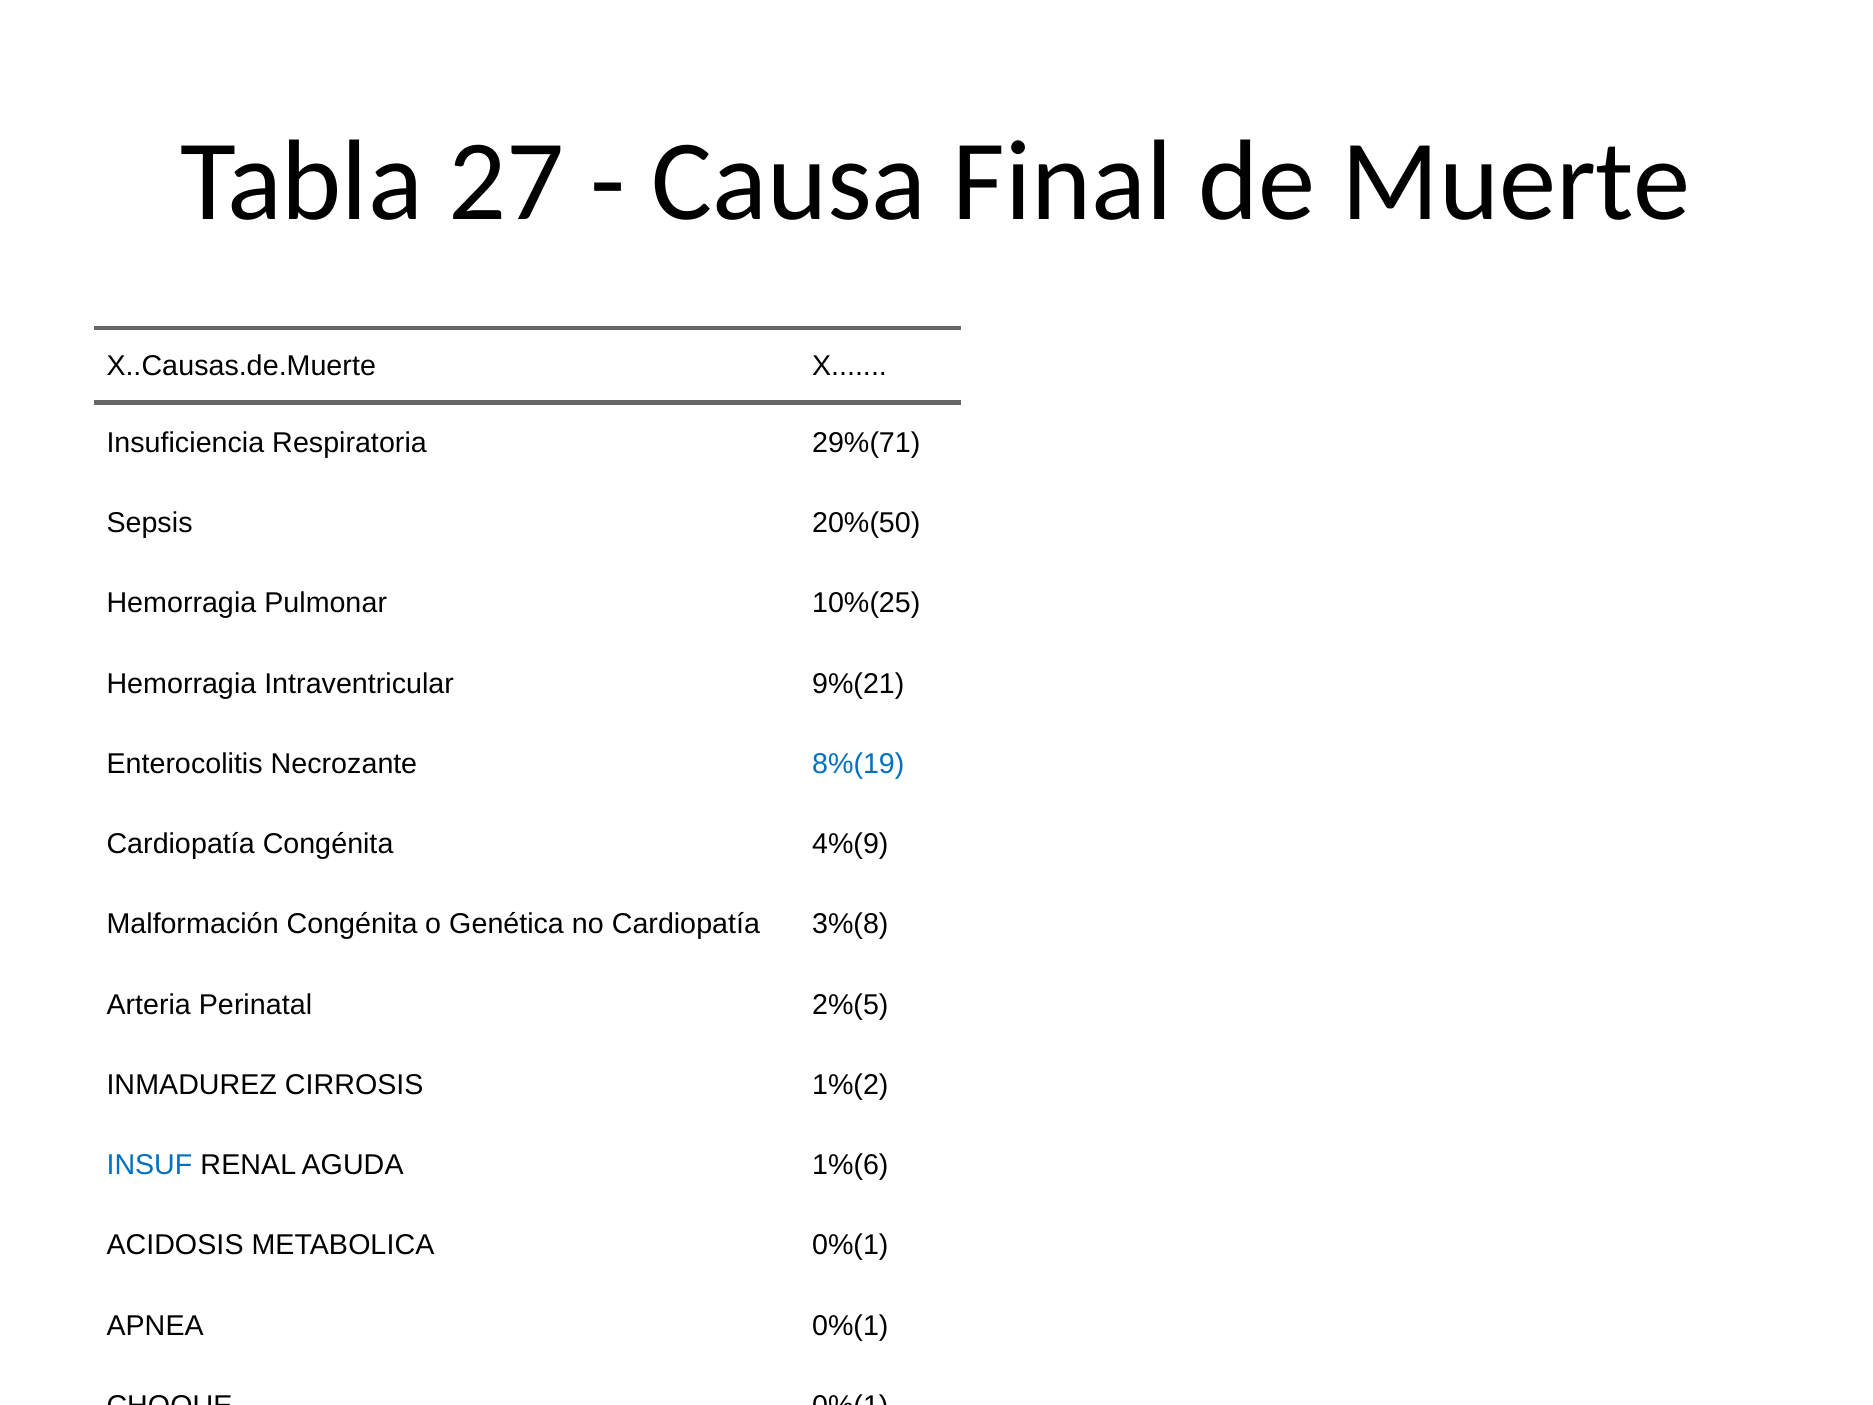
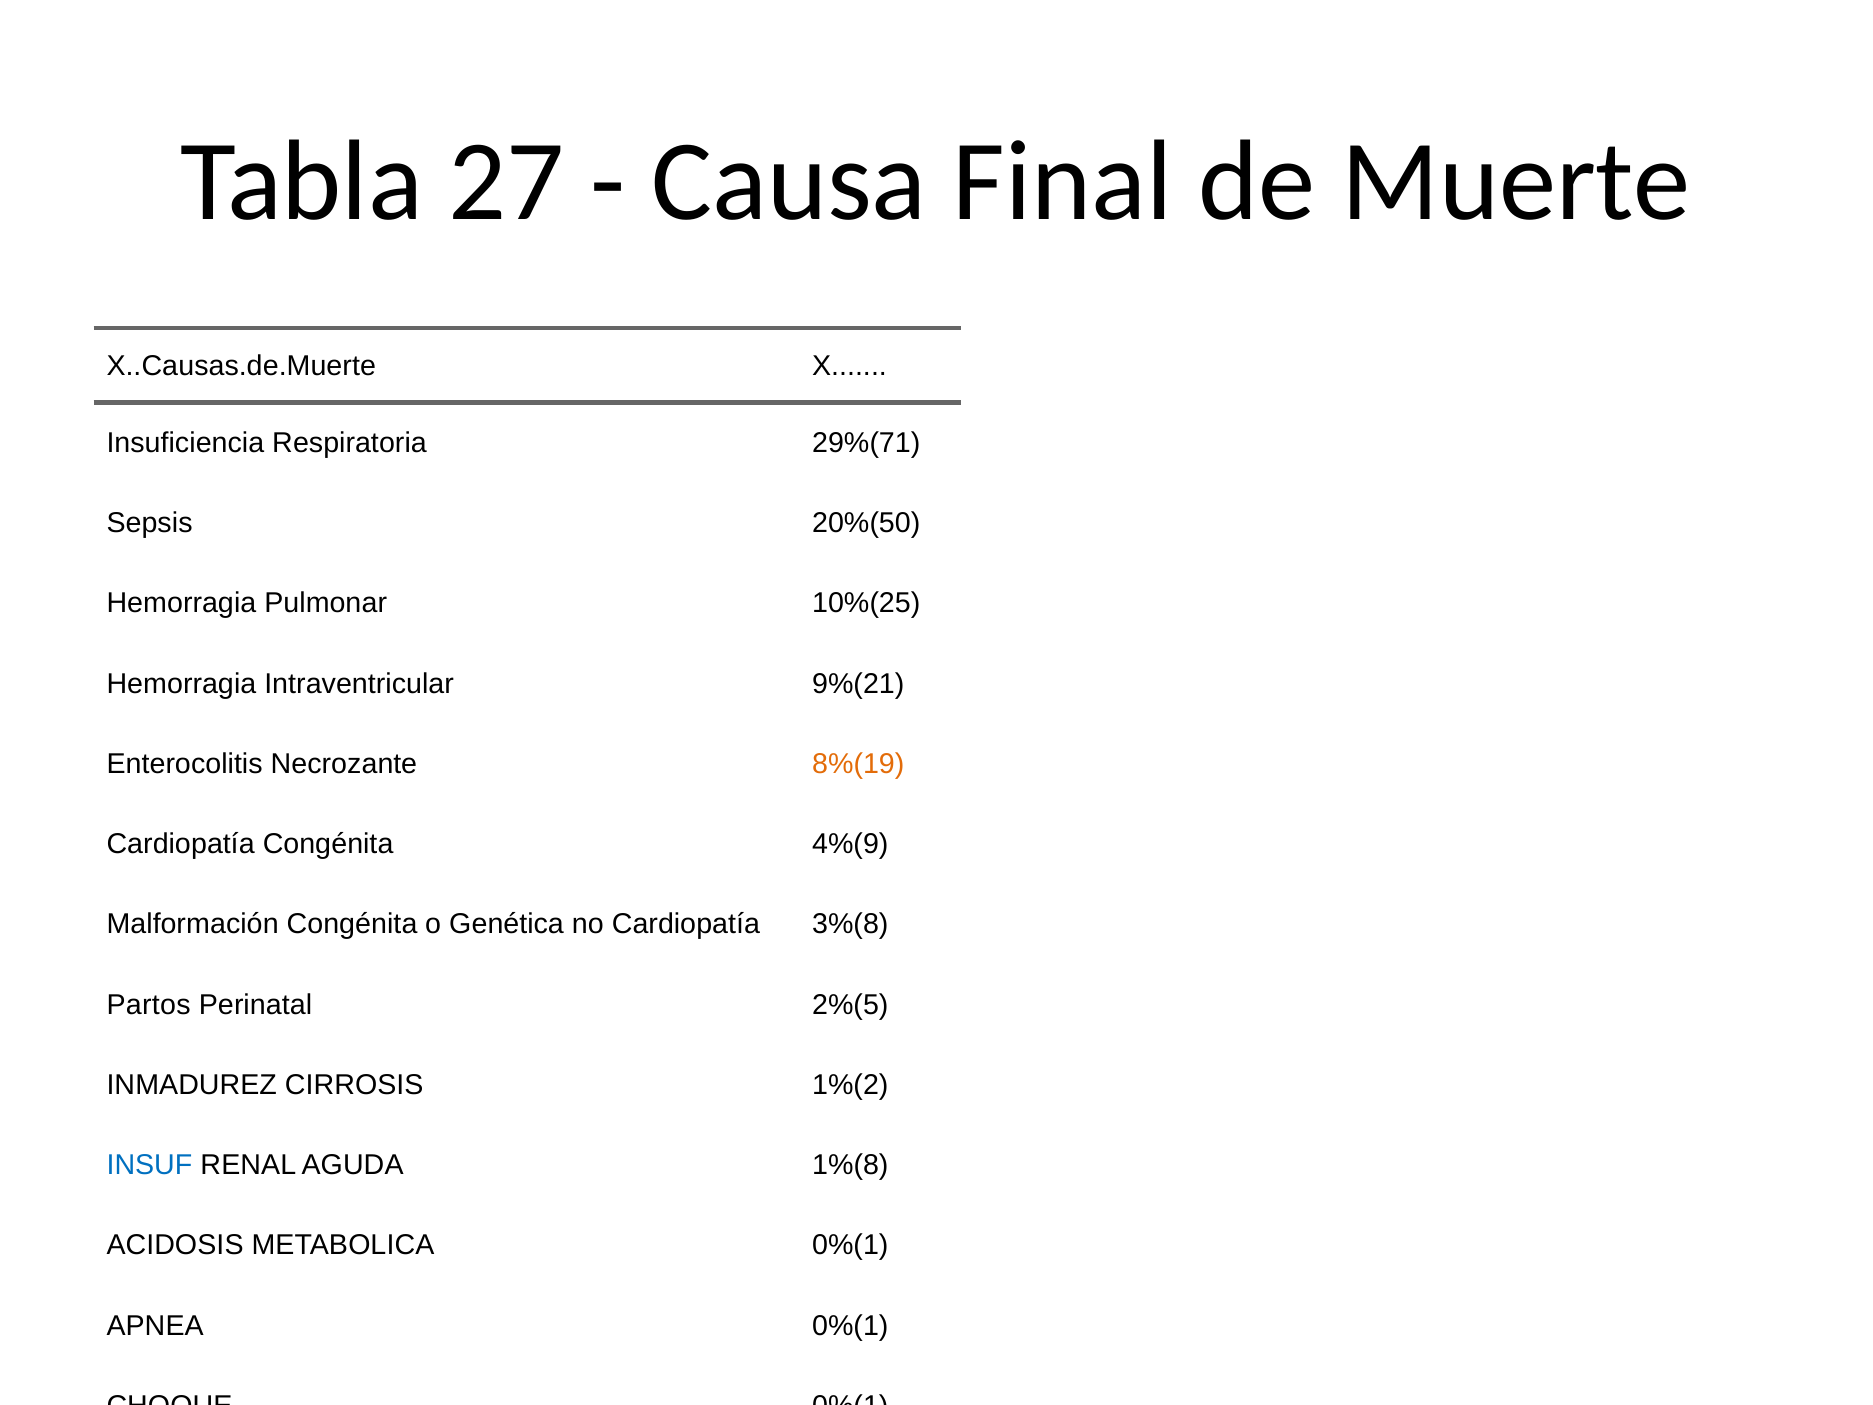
8%(19 colour: blue -> orange (858, 764)
Arteria: Arteria -> Partos (149, 1005)
1%(6: 1%(6 -> 1%(8 (850, 1165)
